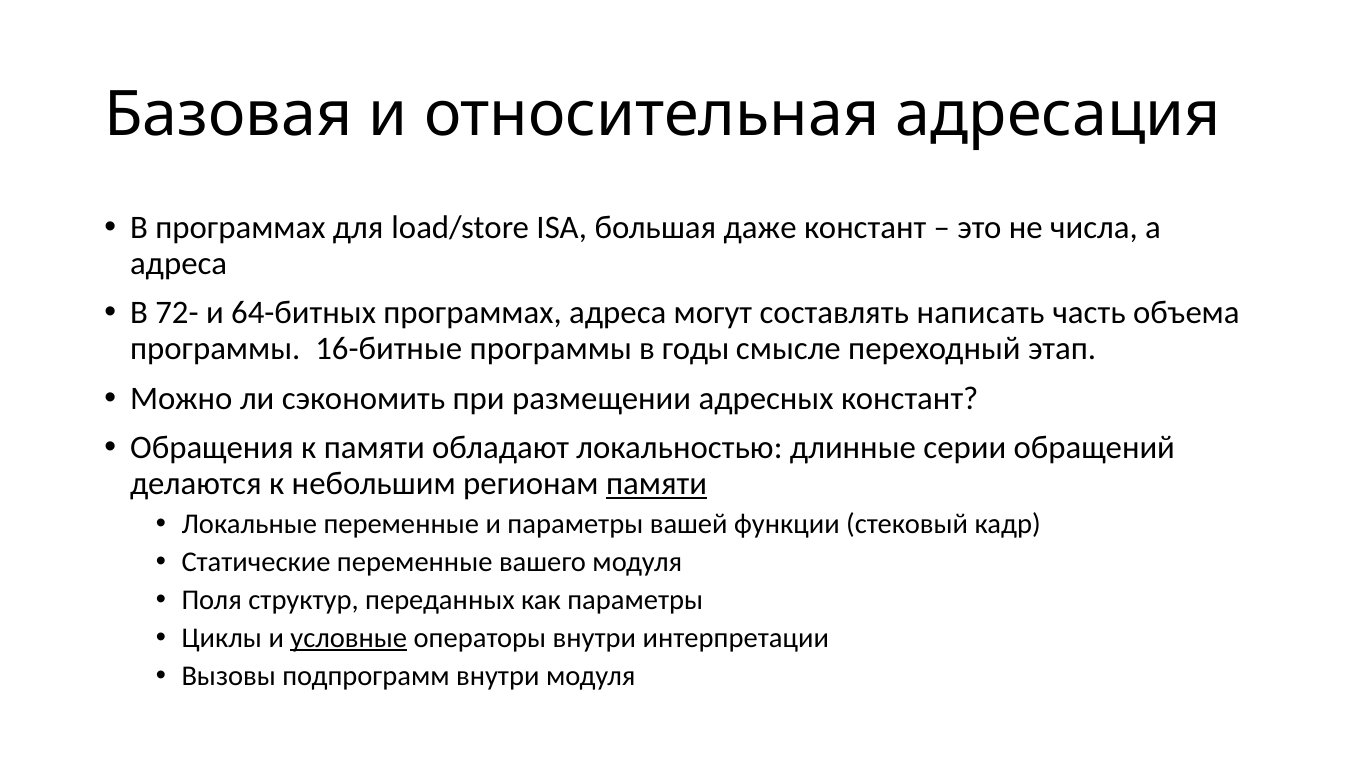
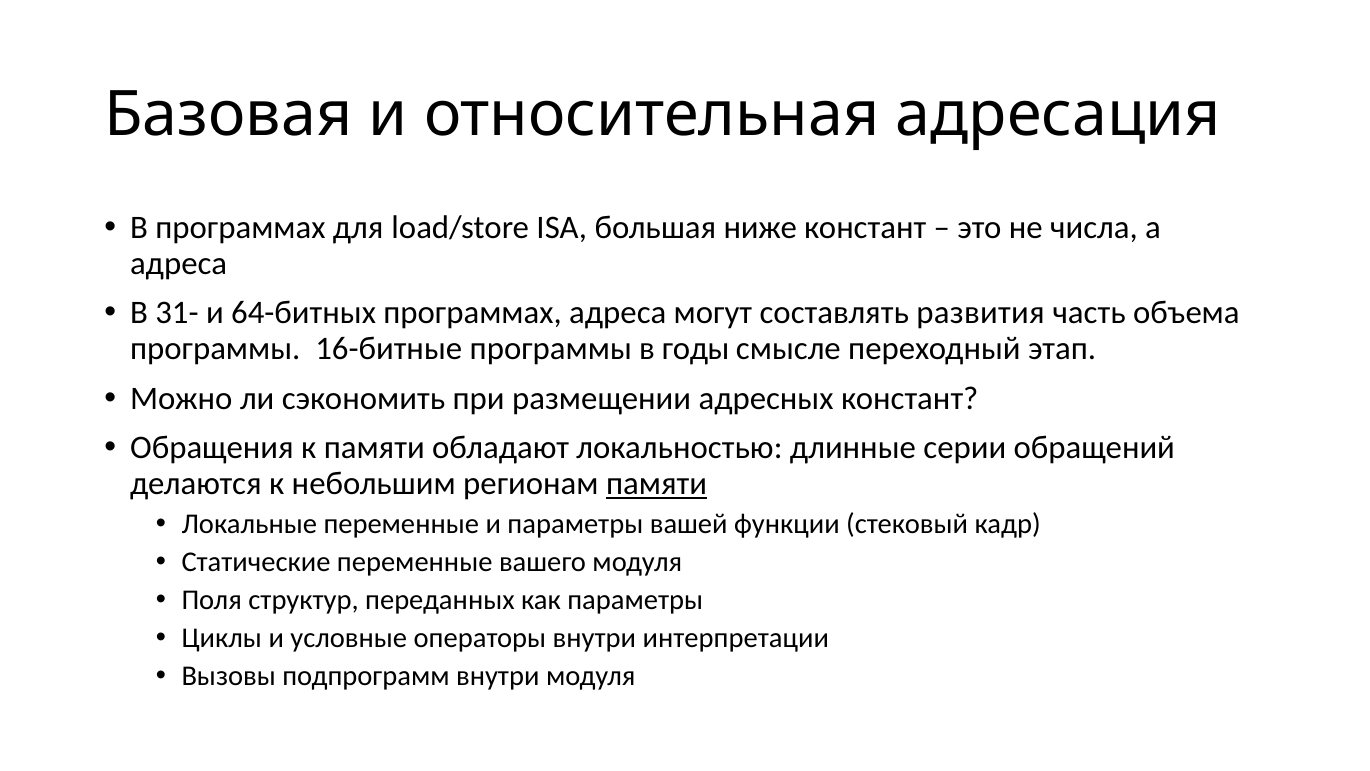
даже: даже -> ниже (760, 228)
72-: 72- -> 31- (177, 313)
написать: написать -> развития (981, 313)
условные underline: present -> none (349, 637)
